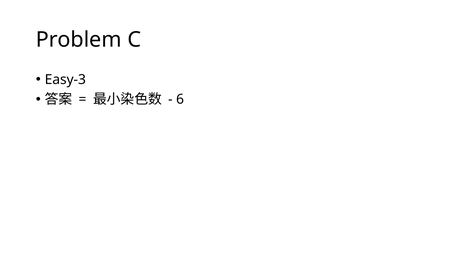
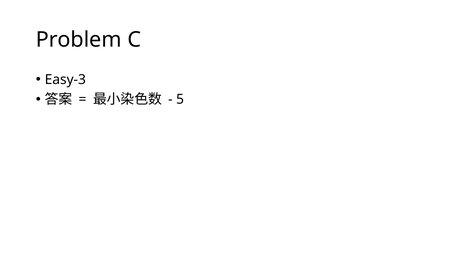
6: 6 -> 5 (180, 99)
